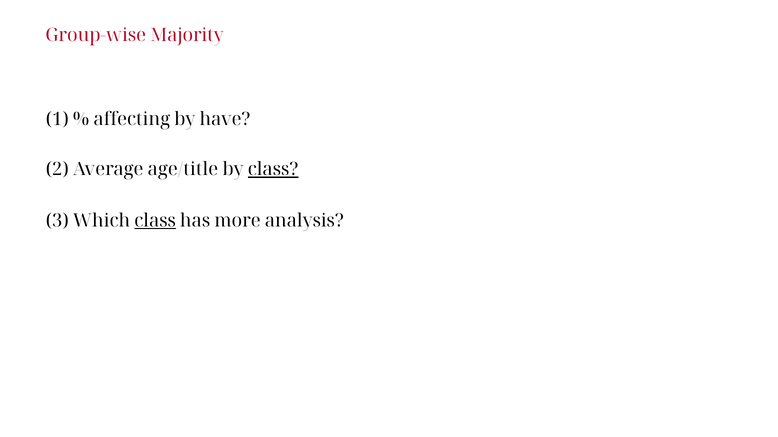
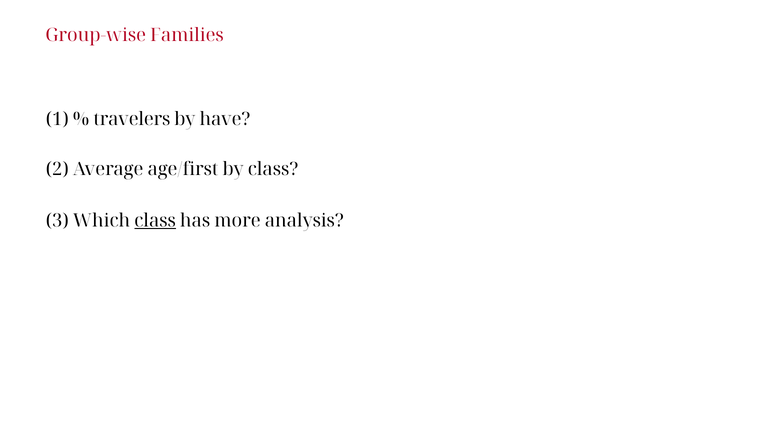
Majority: Majority -> Families (187, 35)
affecting: affecting -> travelers (132, 119)
age/title: age/title -> age/first (183, 170)
class underline: present -> none (273, 170)
